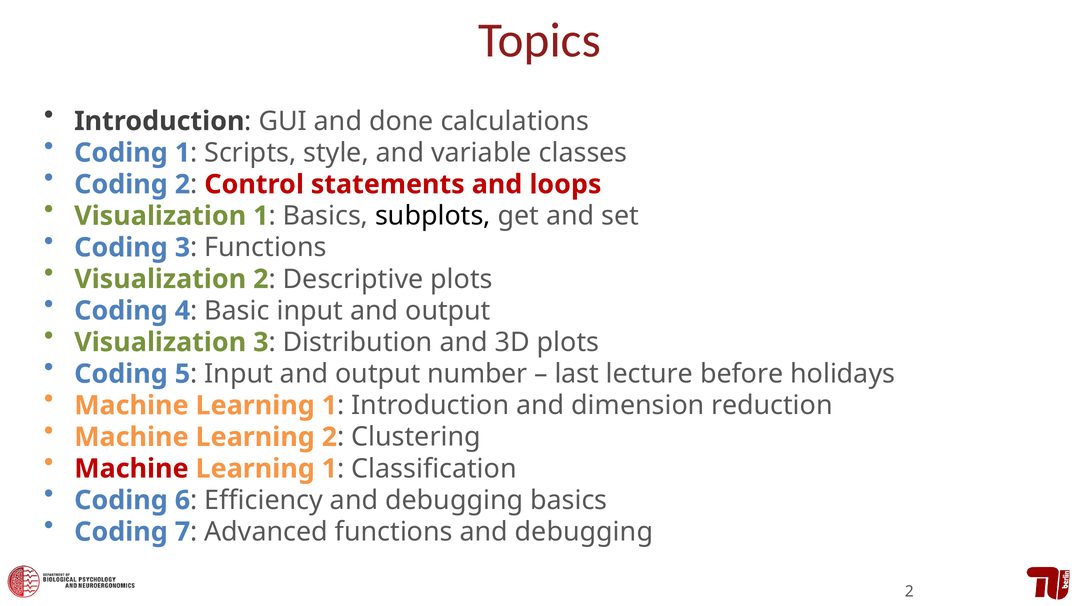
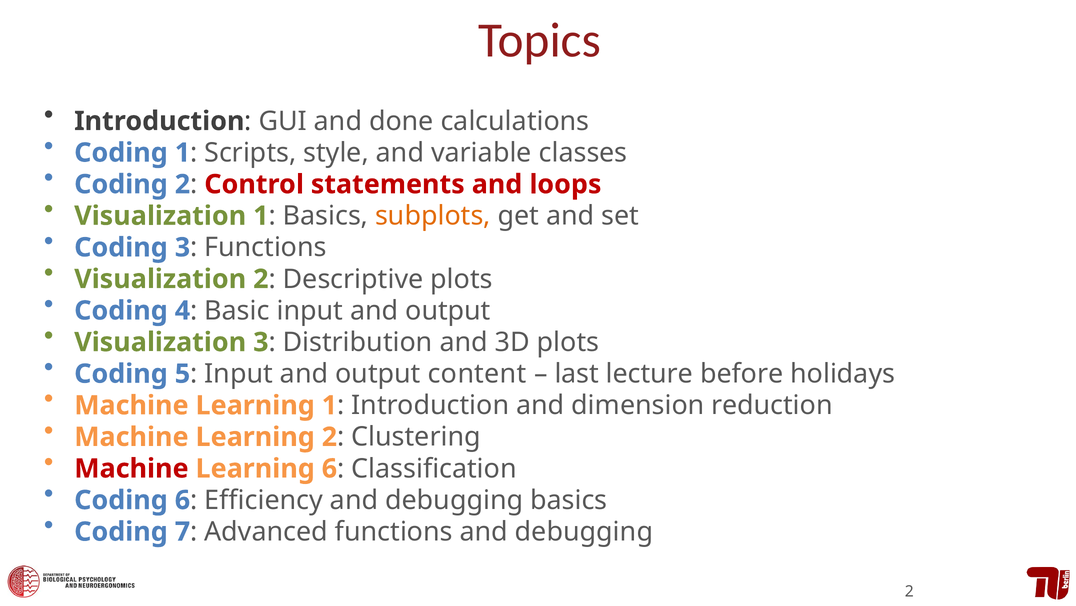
subplots colour: black -> orange (433, 216)
number: number -> content (477, 373)
1: 1 -> 6 (329, 468)
